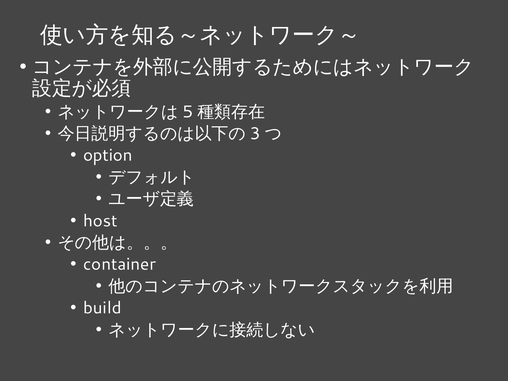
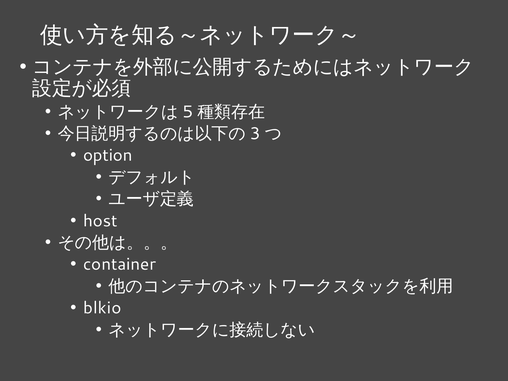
build: build -> blkio (102, 308)
